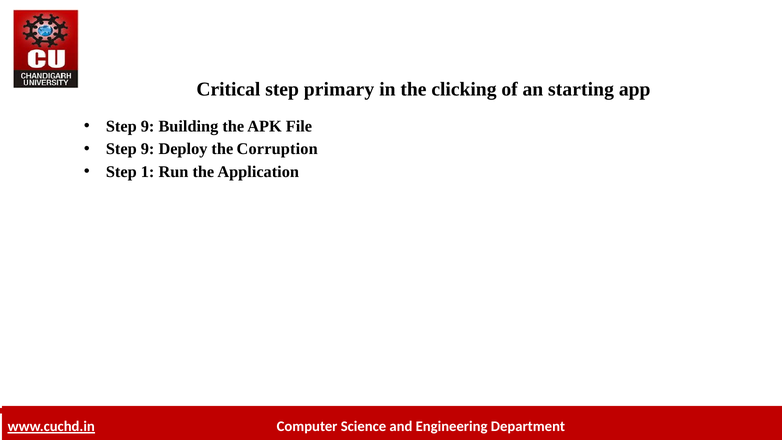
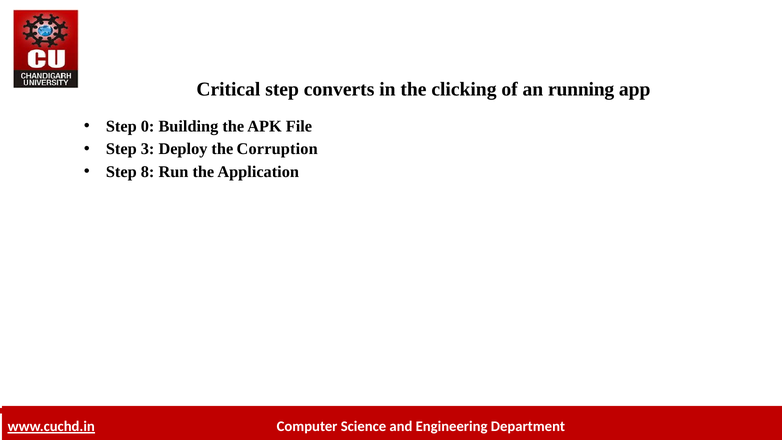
primary: primary -> converts (339, 89)
starting: starting -> running (581, 89)
9: 9 -> 0 (148, 126)
9: 9 -> 3 (148, 149)
1: 1 -> 8 (148, 172)
